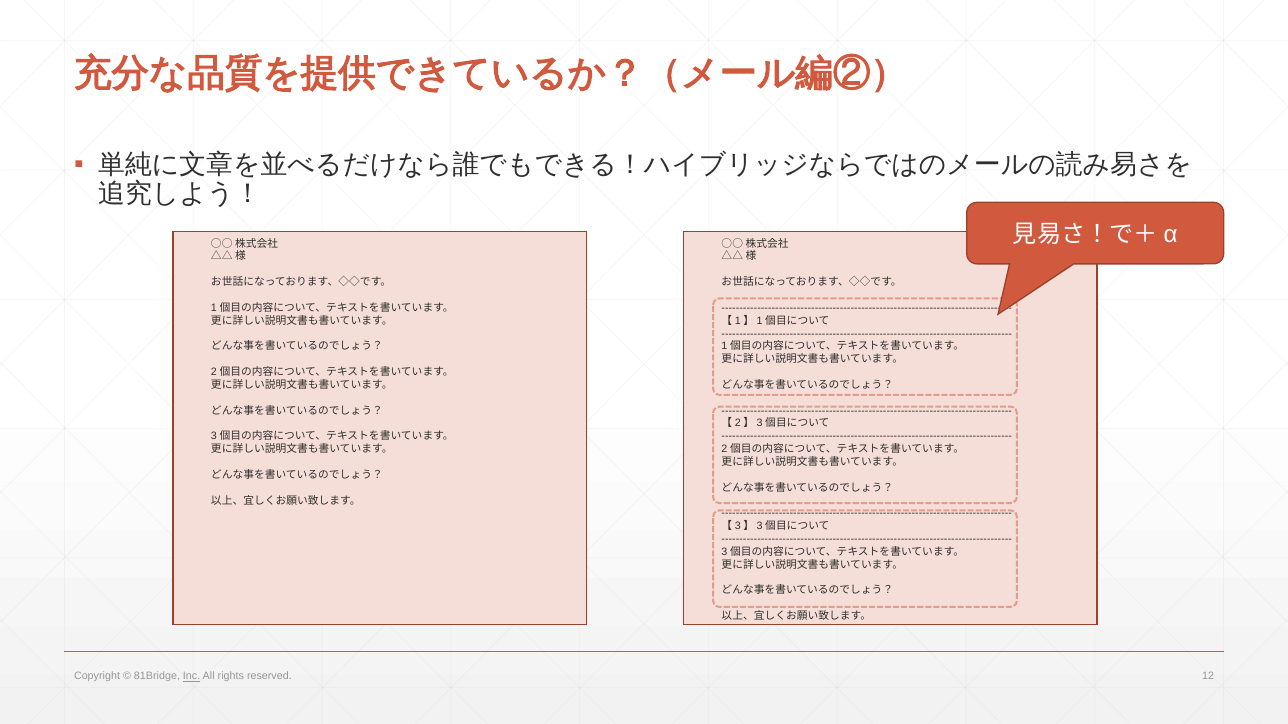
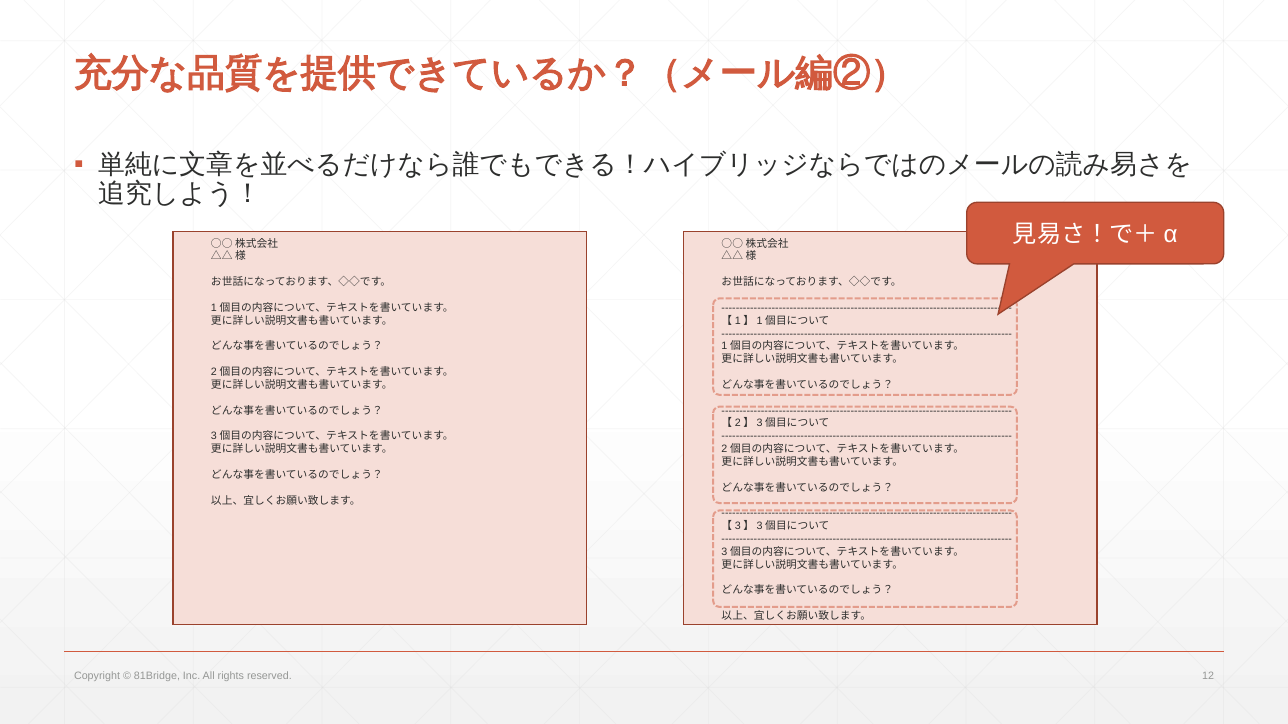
Inc underline: present -> none (192, 677)
